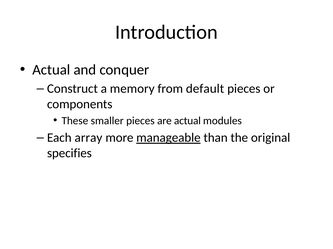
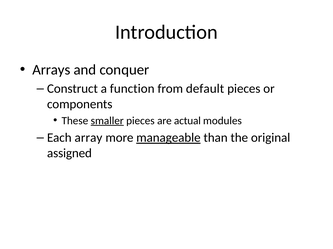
Actual: Actual -> Arrays (51, 70)
memory: memory -> function (132, 89)
smaller underline: none -> present (107, 121)
specifies: specifies -> assigned (69, 154)
